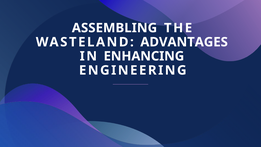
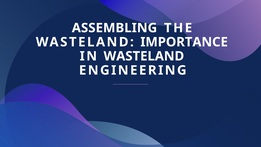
ADVANTAGES: ADVANTAGES -> IMPORTANCE (184, 42)
IN ENHANCING: ENHANCING -> WASTELAND (144, 56)
